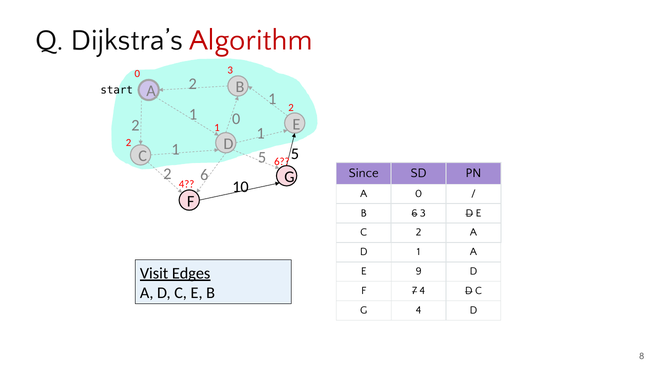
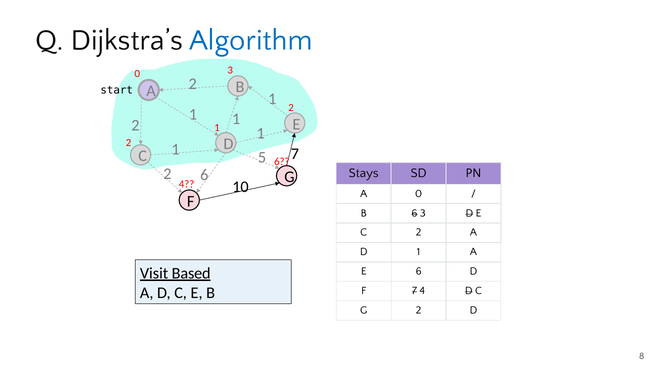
Algorithm colour: red -> blue (251, 40)
0: 0 -> 1 (236, 119)
5 5: 5 -> 7 (295, 154)
Since: Since -> Stays (364, 173)
Edges: Edges -> Based (191, 273)
E 9: 9 -> 6 (419, 271)
G 4: 4 -> 2 (419, 310)
